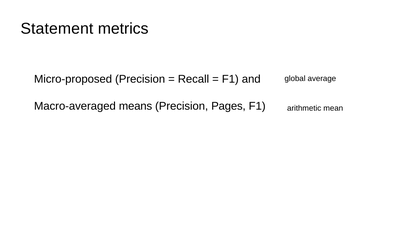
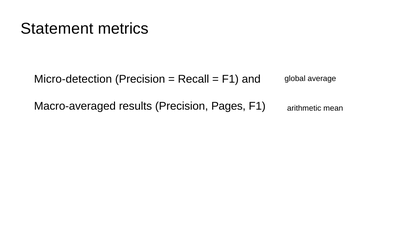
Micro-proposed: Micro-proposed -> Micro-detection (73, 79)
means: means -> results (135, 106)
